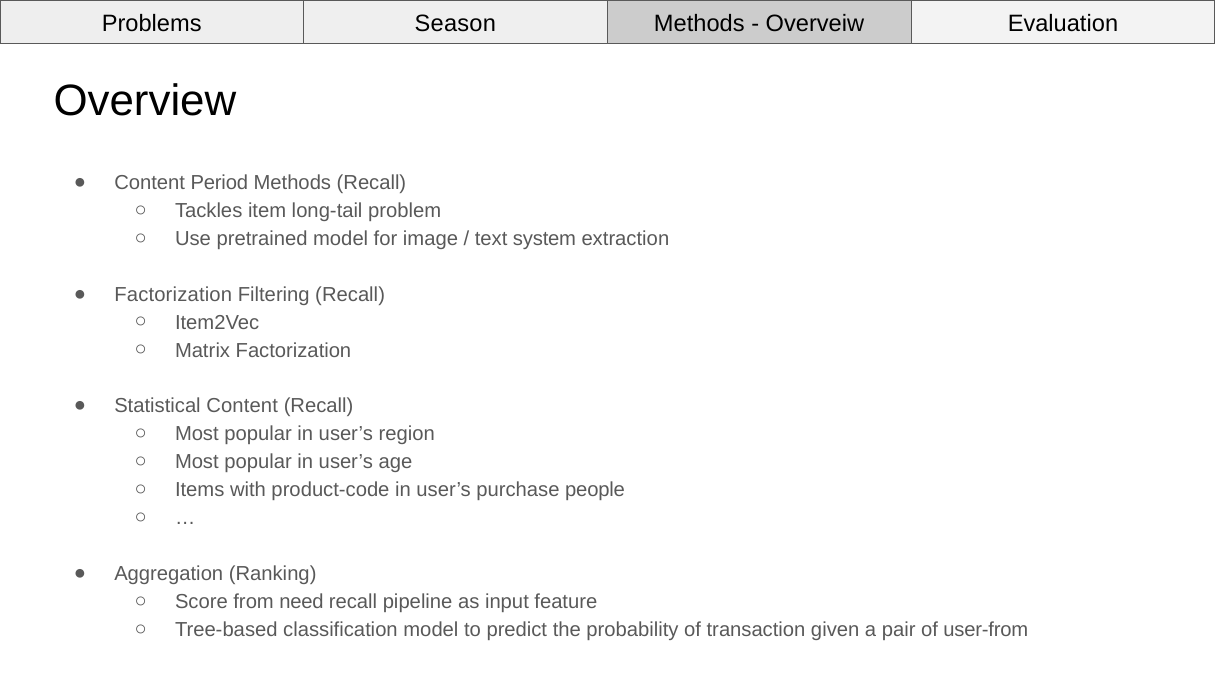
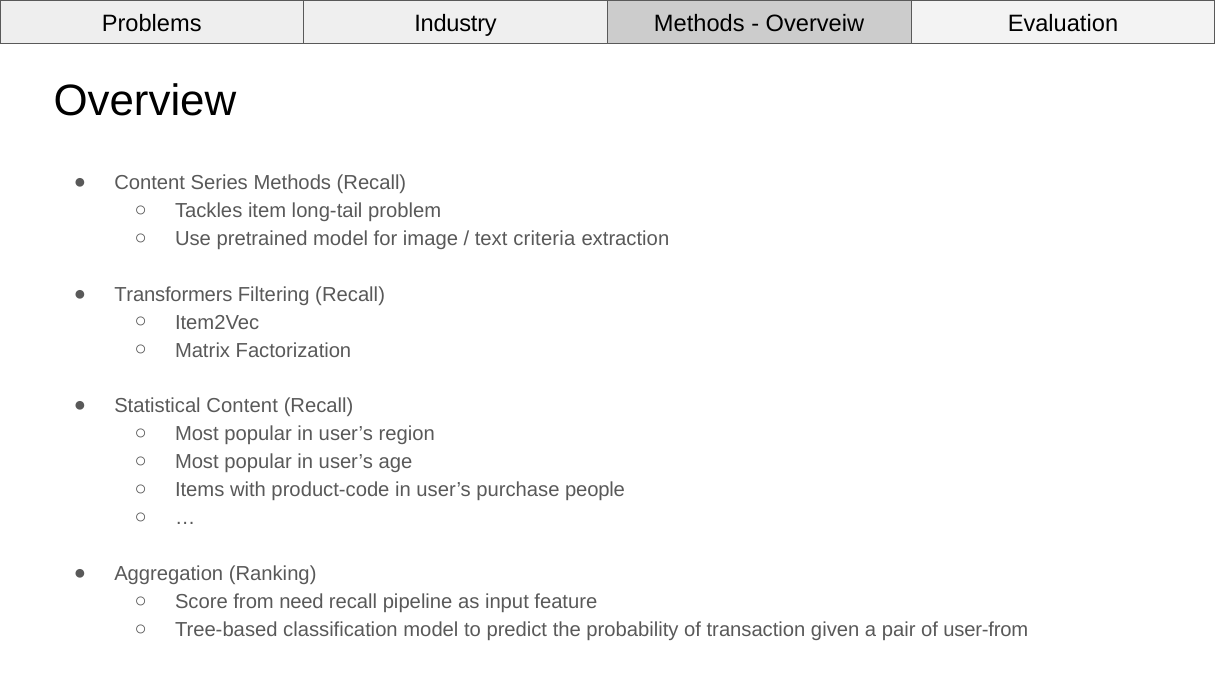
Season: Season -> Industry (456, 23)
Period: Period -> Series (219, 182)
system: system -> criteria (544, 238)
Factorization: Factorization -> Transformers (173, 294)
